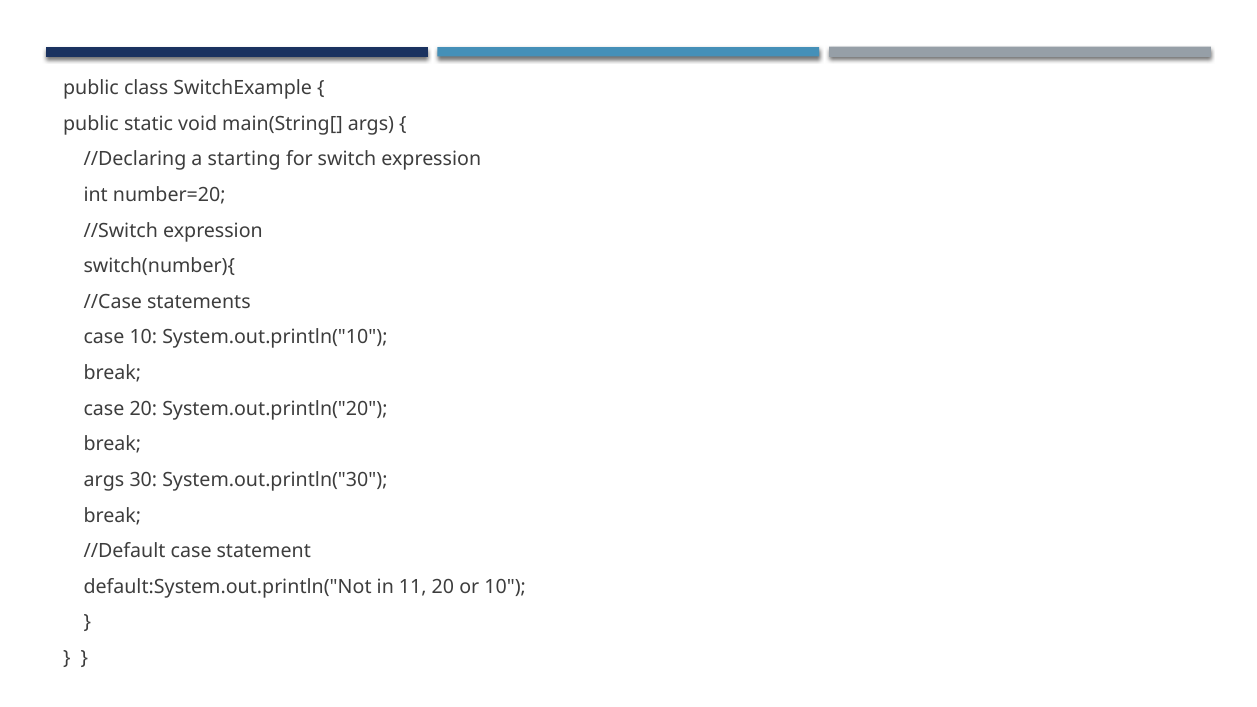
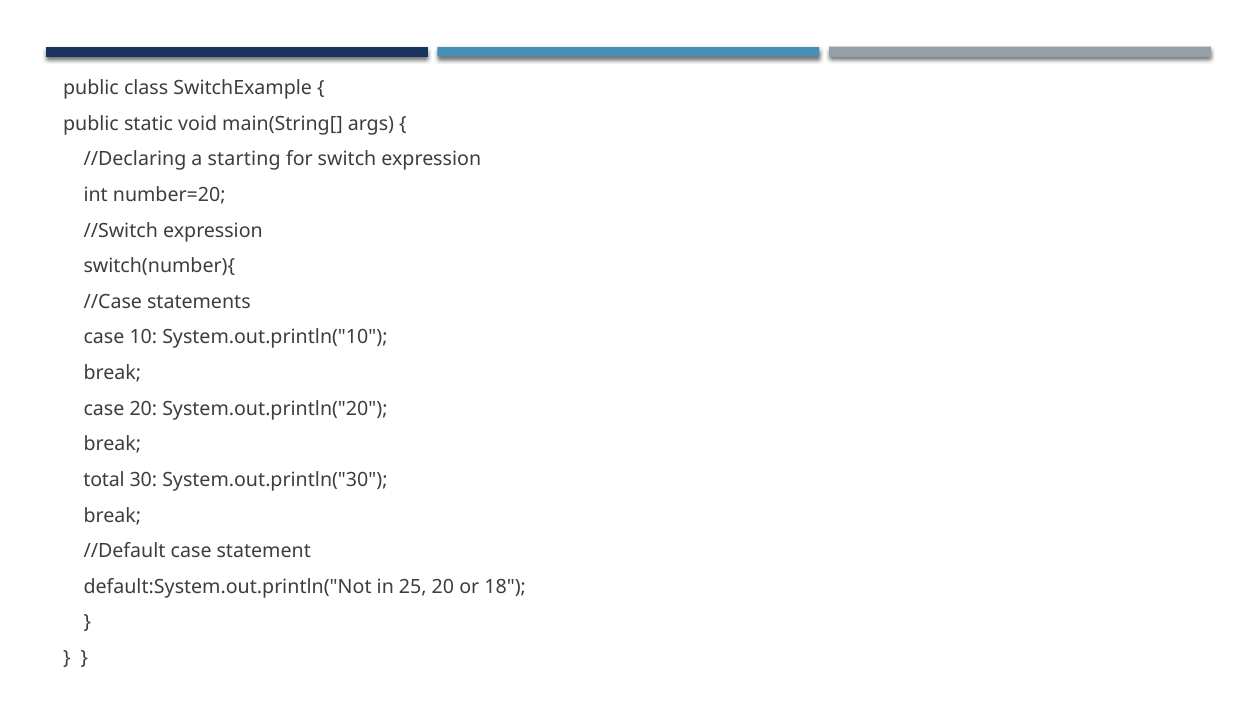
args: args -> total (104, 480)
11: 11 -> 25 (413, 587)
or 10: 10 -> 18 (505, 587)
